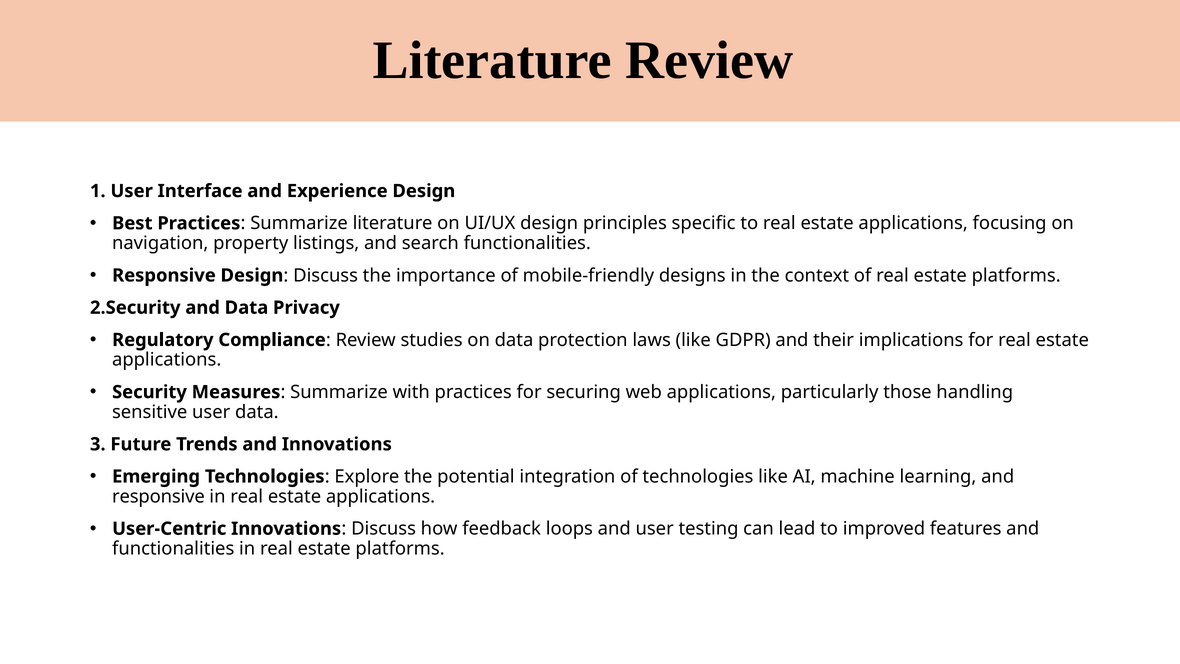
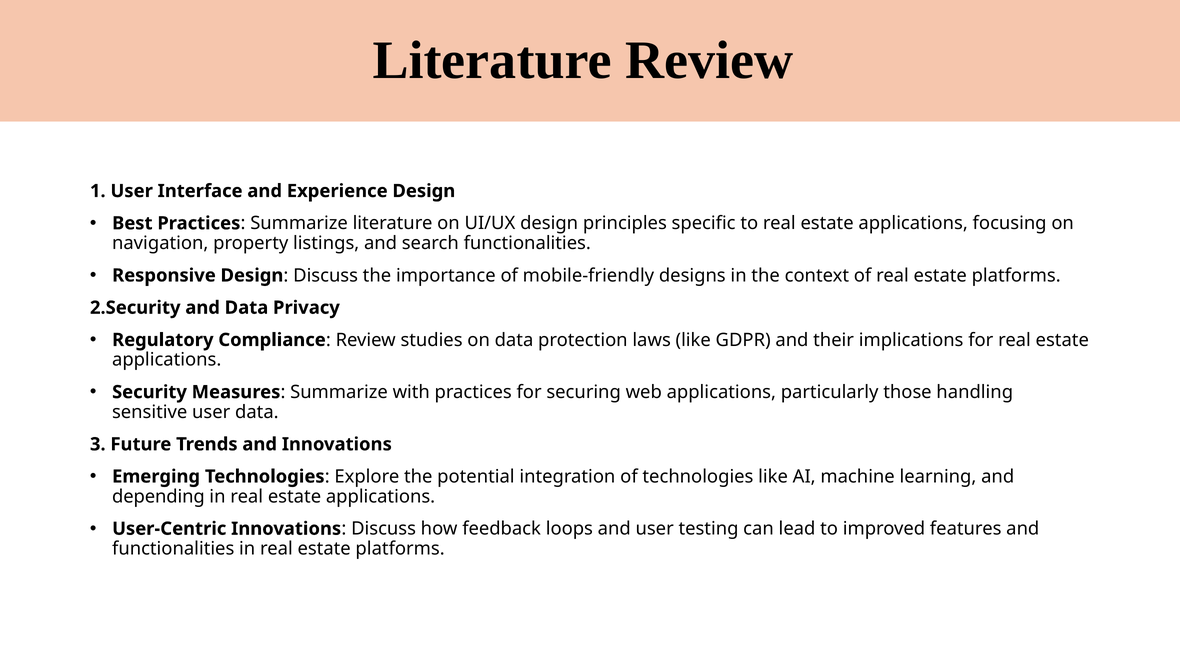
responsive: responsive -> depending (158, 496)
